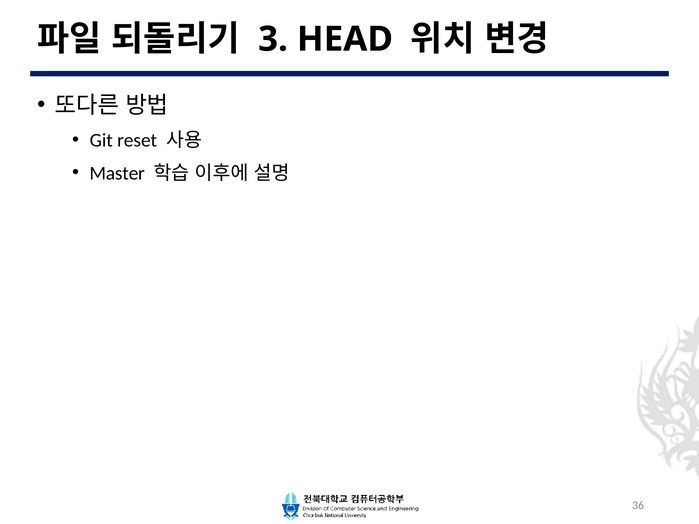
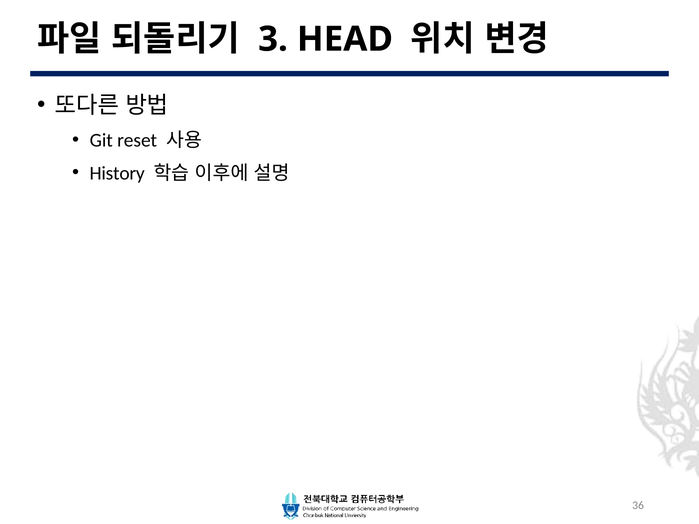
Master: Master -> History (117, 173)
